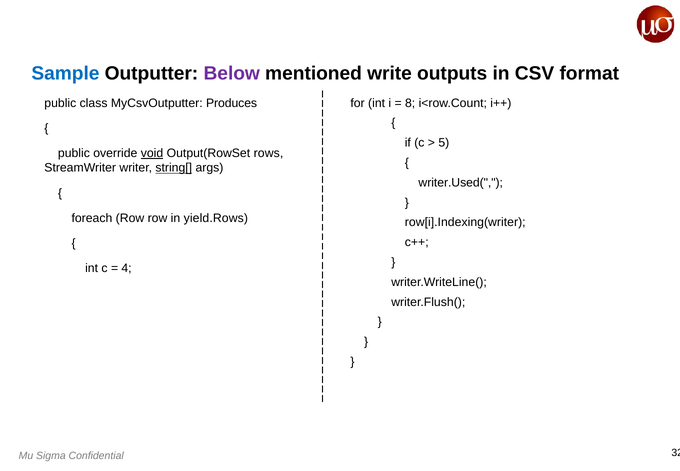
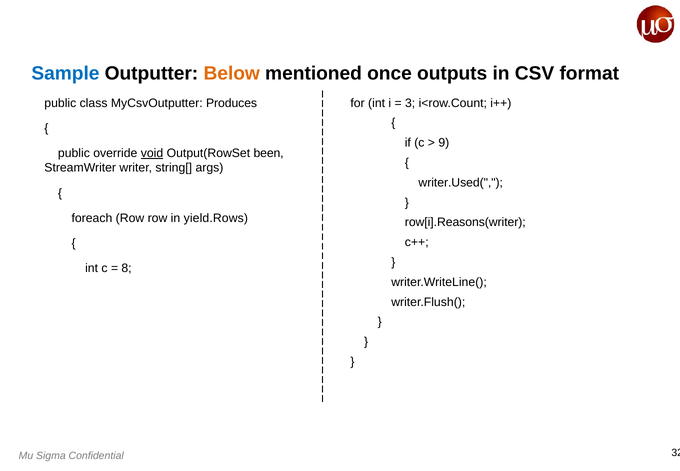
Below colour: purple -> orange (232, 73)
write: write -> once (390, 73)
8: 8 -> 3 (410, 103)
5: 5 -> 9 (444, 143)
rows: rows -> been (269, 153)
string[ underline: present -> none (174, 168)
row[i].Indexing(writer: row[i].Indexing(writer -> row[i].Reasons(writer (465, 222)
4: 4 -> 8 (127, 268)
